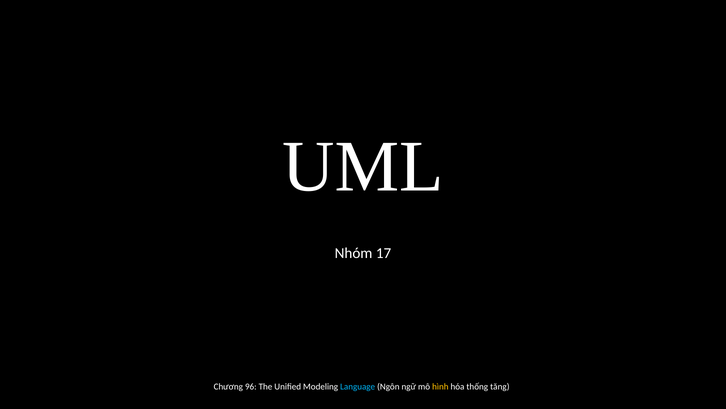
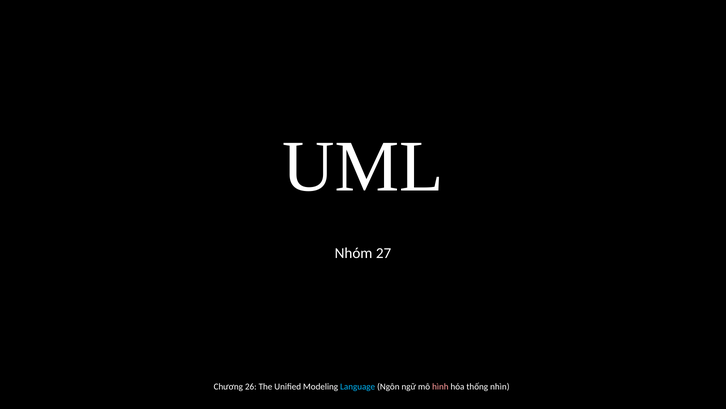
17: 17 -> 27 (384, 253)
96: 96 -> 26 (251, 386)
hình colour: yellow -> pink (440, 386)
tăng: tăng -> nhìn (500, 386)
